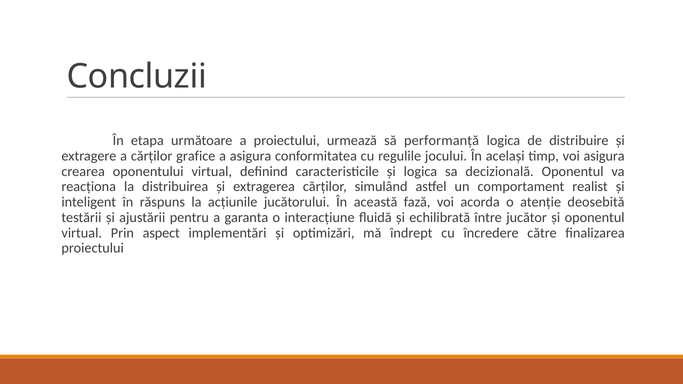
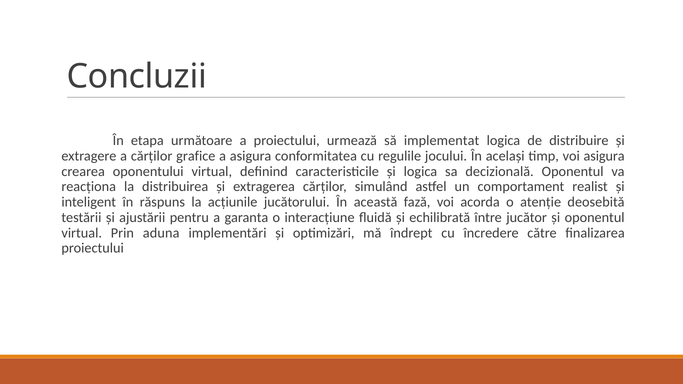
performanță: performanță -> implementat (442, 141)
aspect: aspect -> aduna (161, 233)
